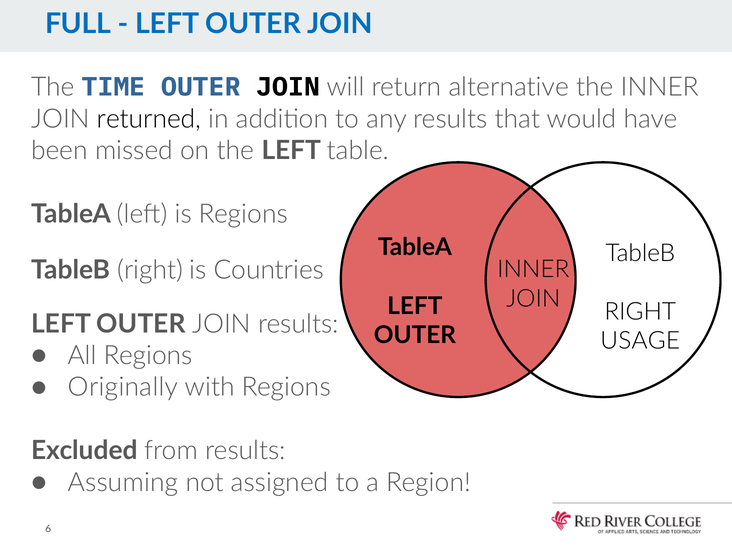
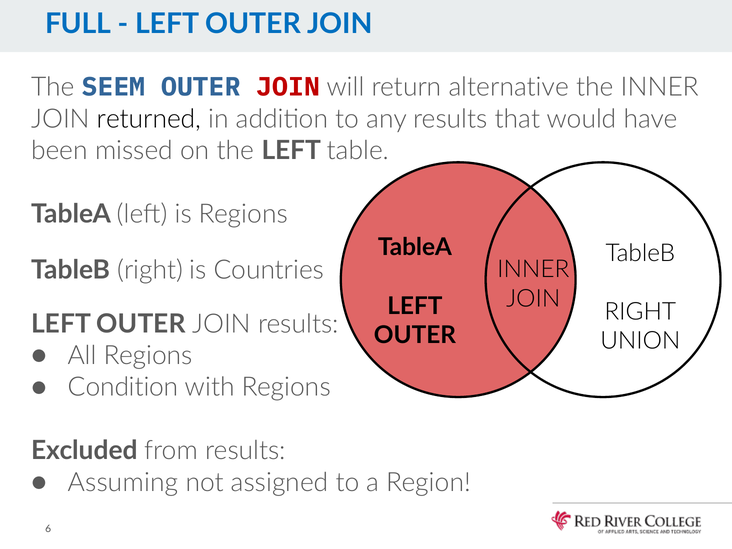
TIME: TIME -> SEEM (114, 87)
JOIN colour: black -> red (288, 87)
USAGE: USAGE -> UNION (640, 341)
Originally: Originally -> Condition (123, 387)
